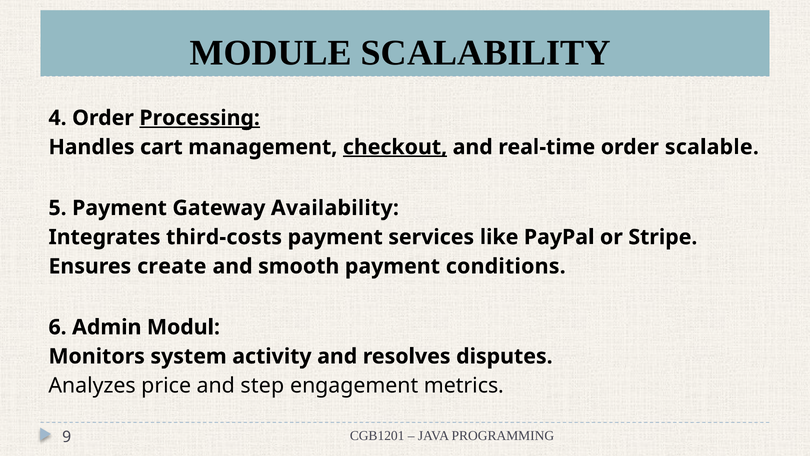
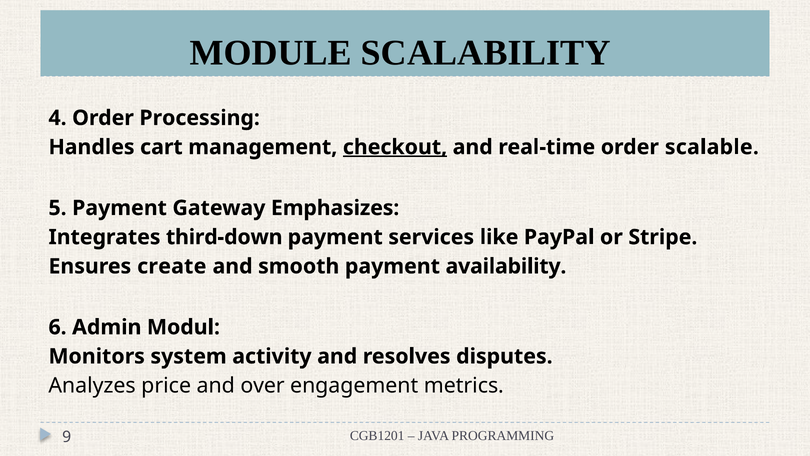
Processing underline: present -> none (200, 118)
Availability: Availability -> Emphasizes (335, 208)
third-costs: third-costs -> third-down (224, 237)
conditions: conditions -> availability (506, 266)
step: step -> over (263, 385)
